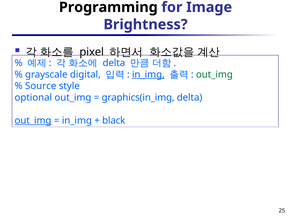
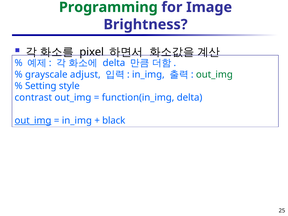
Programming colour: black -> green (108, 7)
digital: digital -> adjust (85, 74)
in_img underline: present -> none (148, 74)
Source: Source -> Setting (41, 86)
optional: optional -> contrast (33, 97)
graphics(in_img: graphics(in_img -> function(in_img (138, 97)
